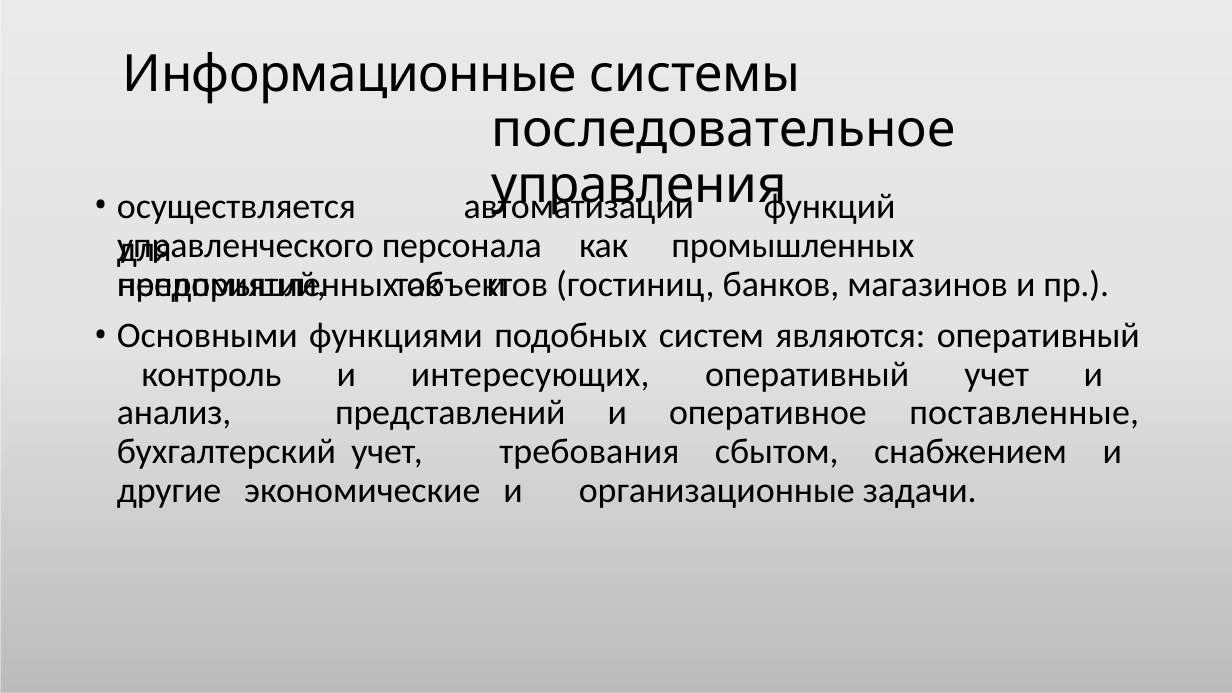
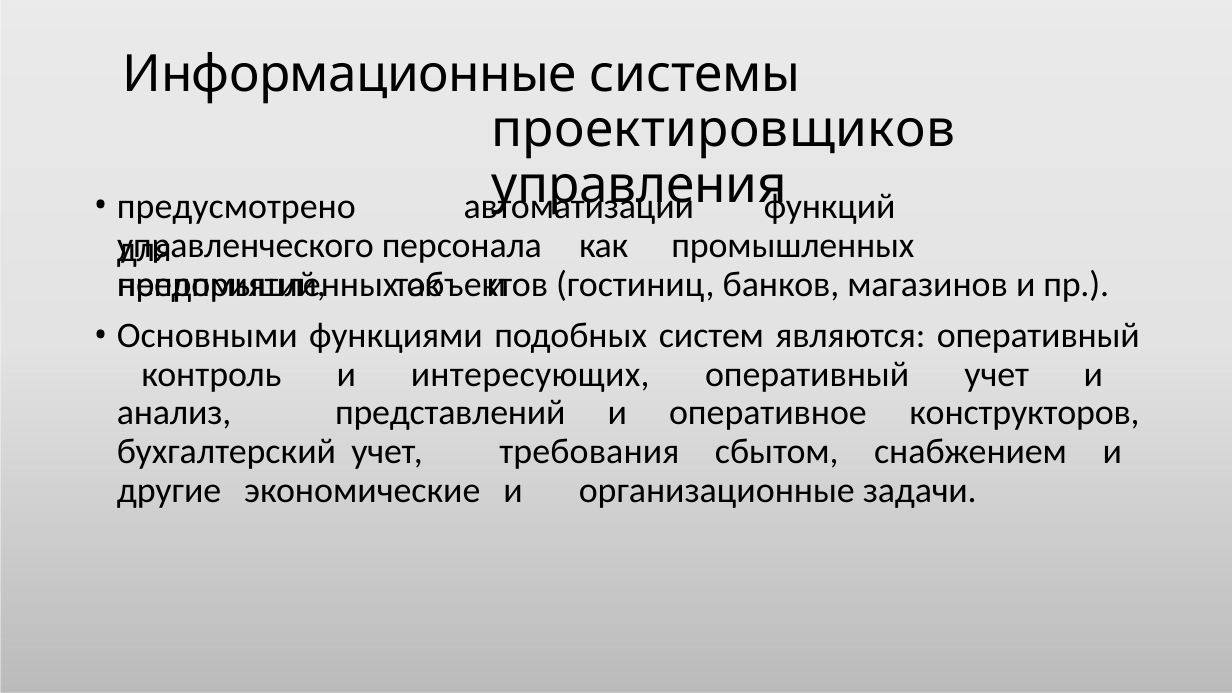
последовательное: последовательное -> проектировщиков (723, 130)
осуществляется: осуществляется -> предусмотрено (236, 207)
поставленные: поставленные -> конструкторов (1024, 413)
